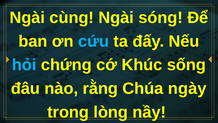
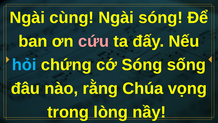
cứu colour: light blue -> pink (94, 41)
cớ Khúc: Khúc -> Sóng (142, 65)
ngày: ngày -> vọng (187, 88)
